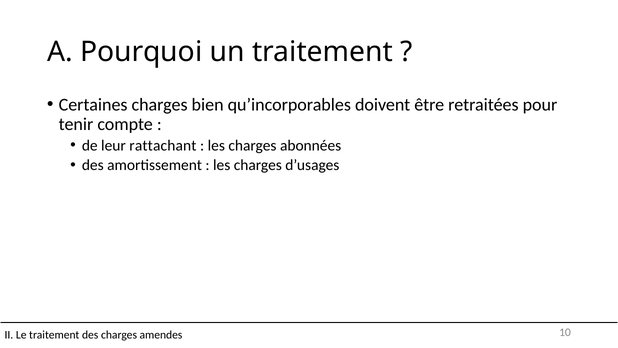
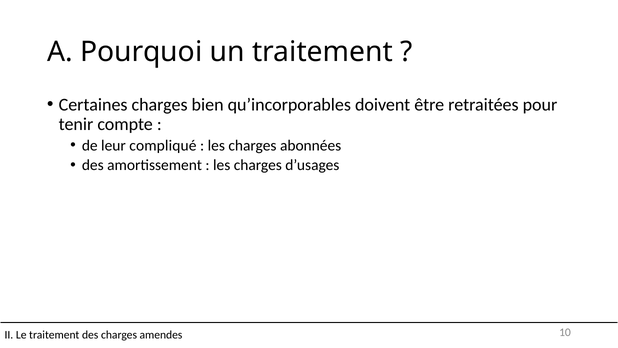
rattachant: rattachant -> compliqué (163, 145)
